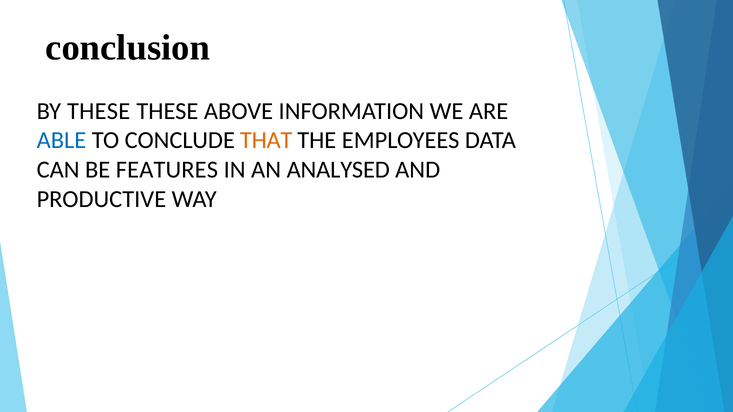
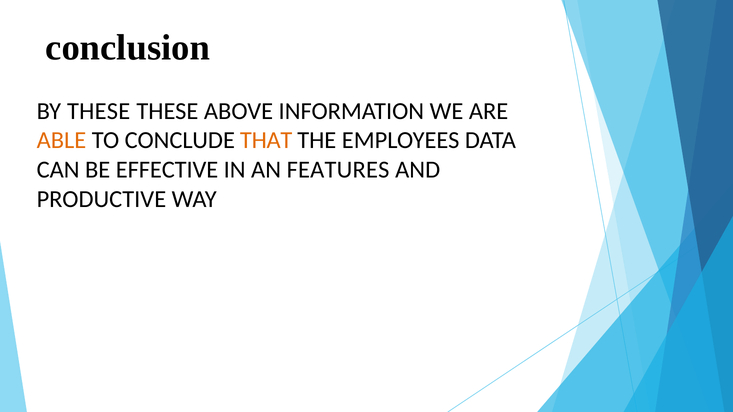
ABLE colour: blue -> orange (61, 141)
FEATURES: FEATURES -> EFFECTIVE (167, 170)
ANALYSED: ANALYSED -> FEATURES (338, 170)
